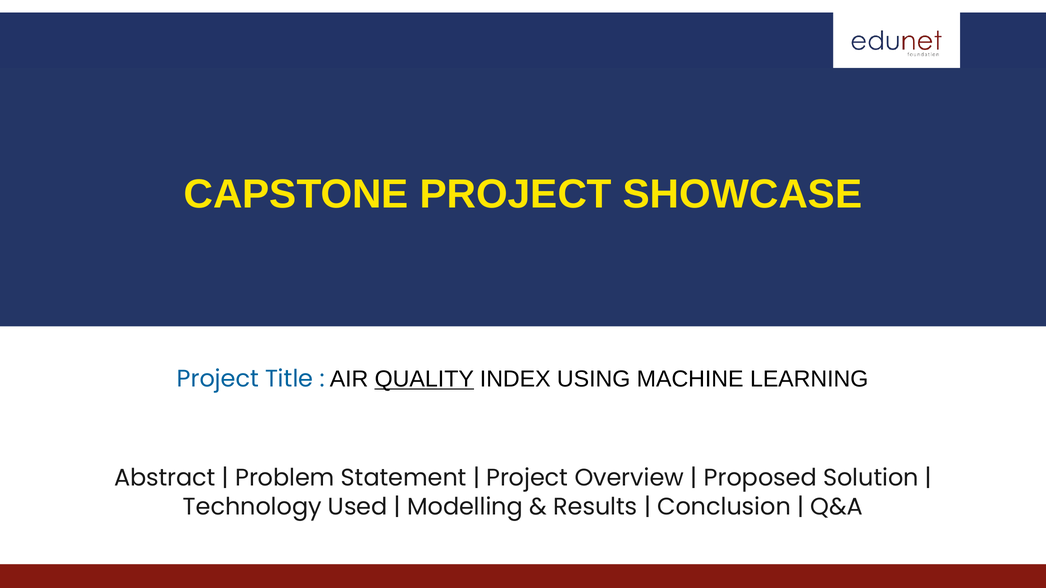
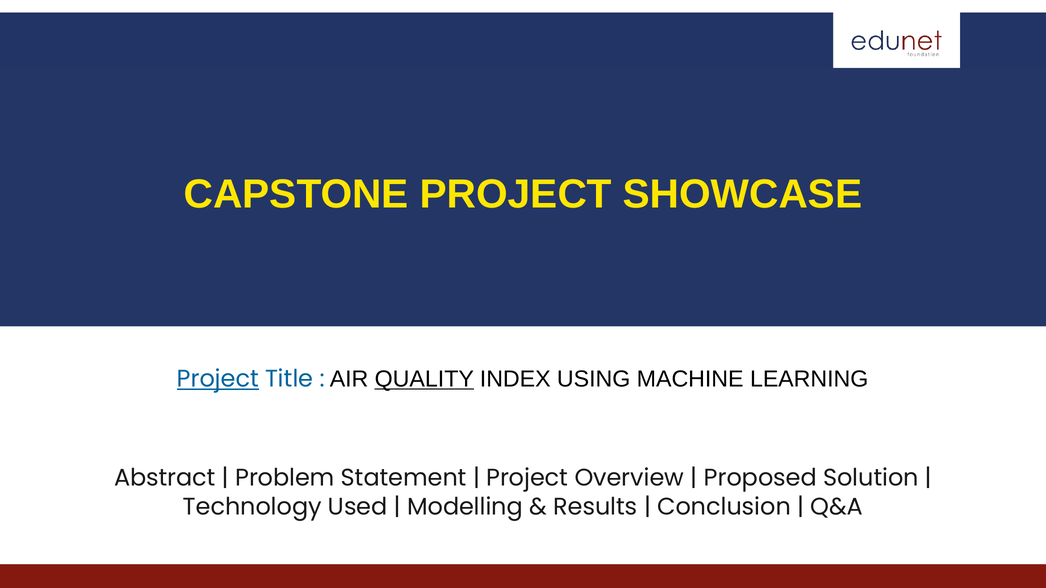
Project underline: none -> present (218, 379)
